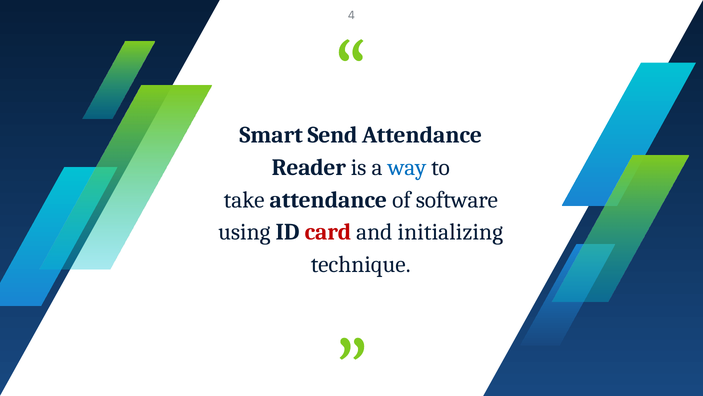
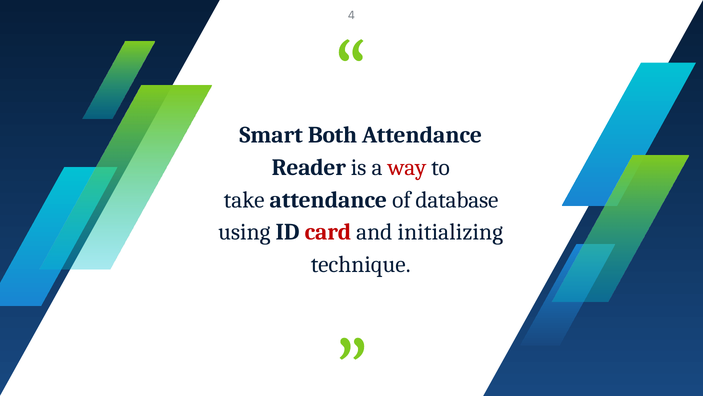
Send: Send -> Both (333, 135)
way colour: blue -> red (407, 167)
software: software -> database (457, 200)
